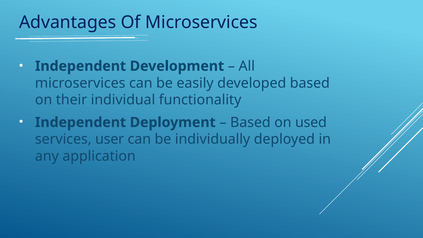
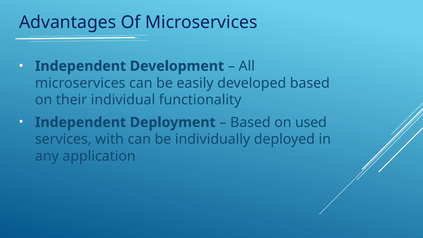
user: user -> with (110, 139)
